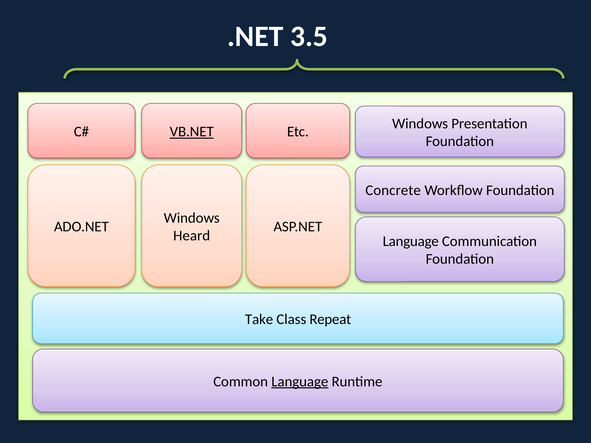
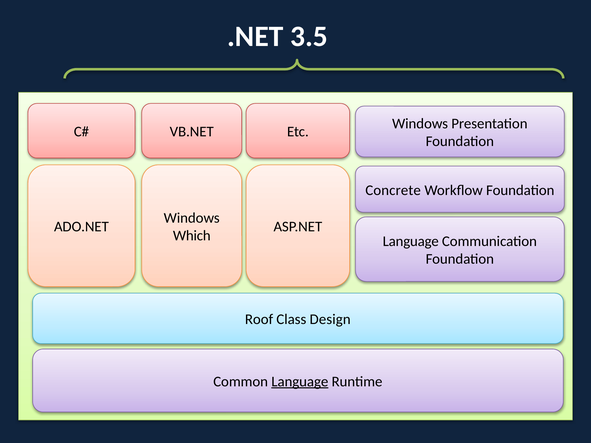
VB.NET underline: present -> none (192, 132)
Heard: Heard -> Which (192, 236)
Take: Take -> Roof (259, 320)
Repeat: Repeat -> Design (330, 320)
